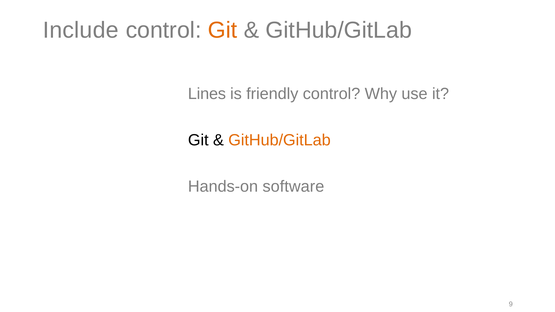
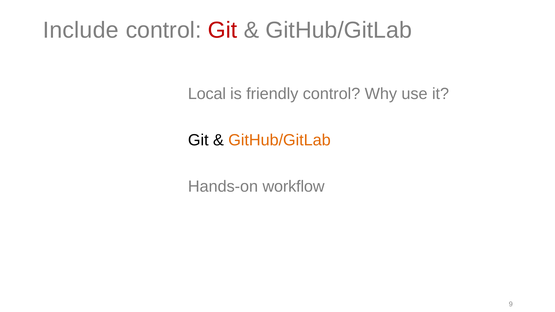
Git colour: orange -> red (223, 30)
Lines: Lines -> Local (207, 94)
software: software -> workflow (294, 187)
